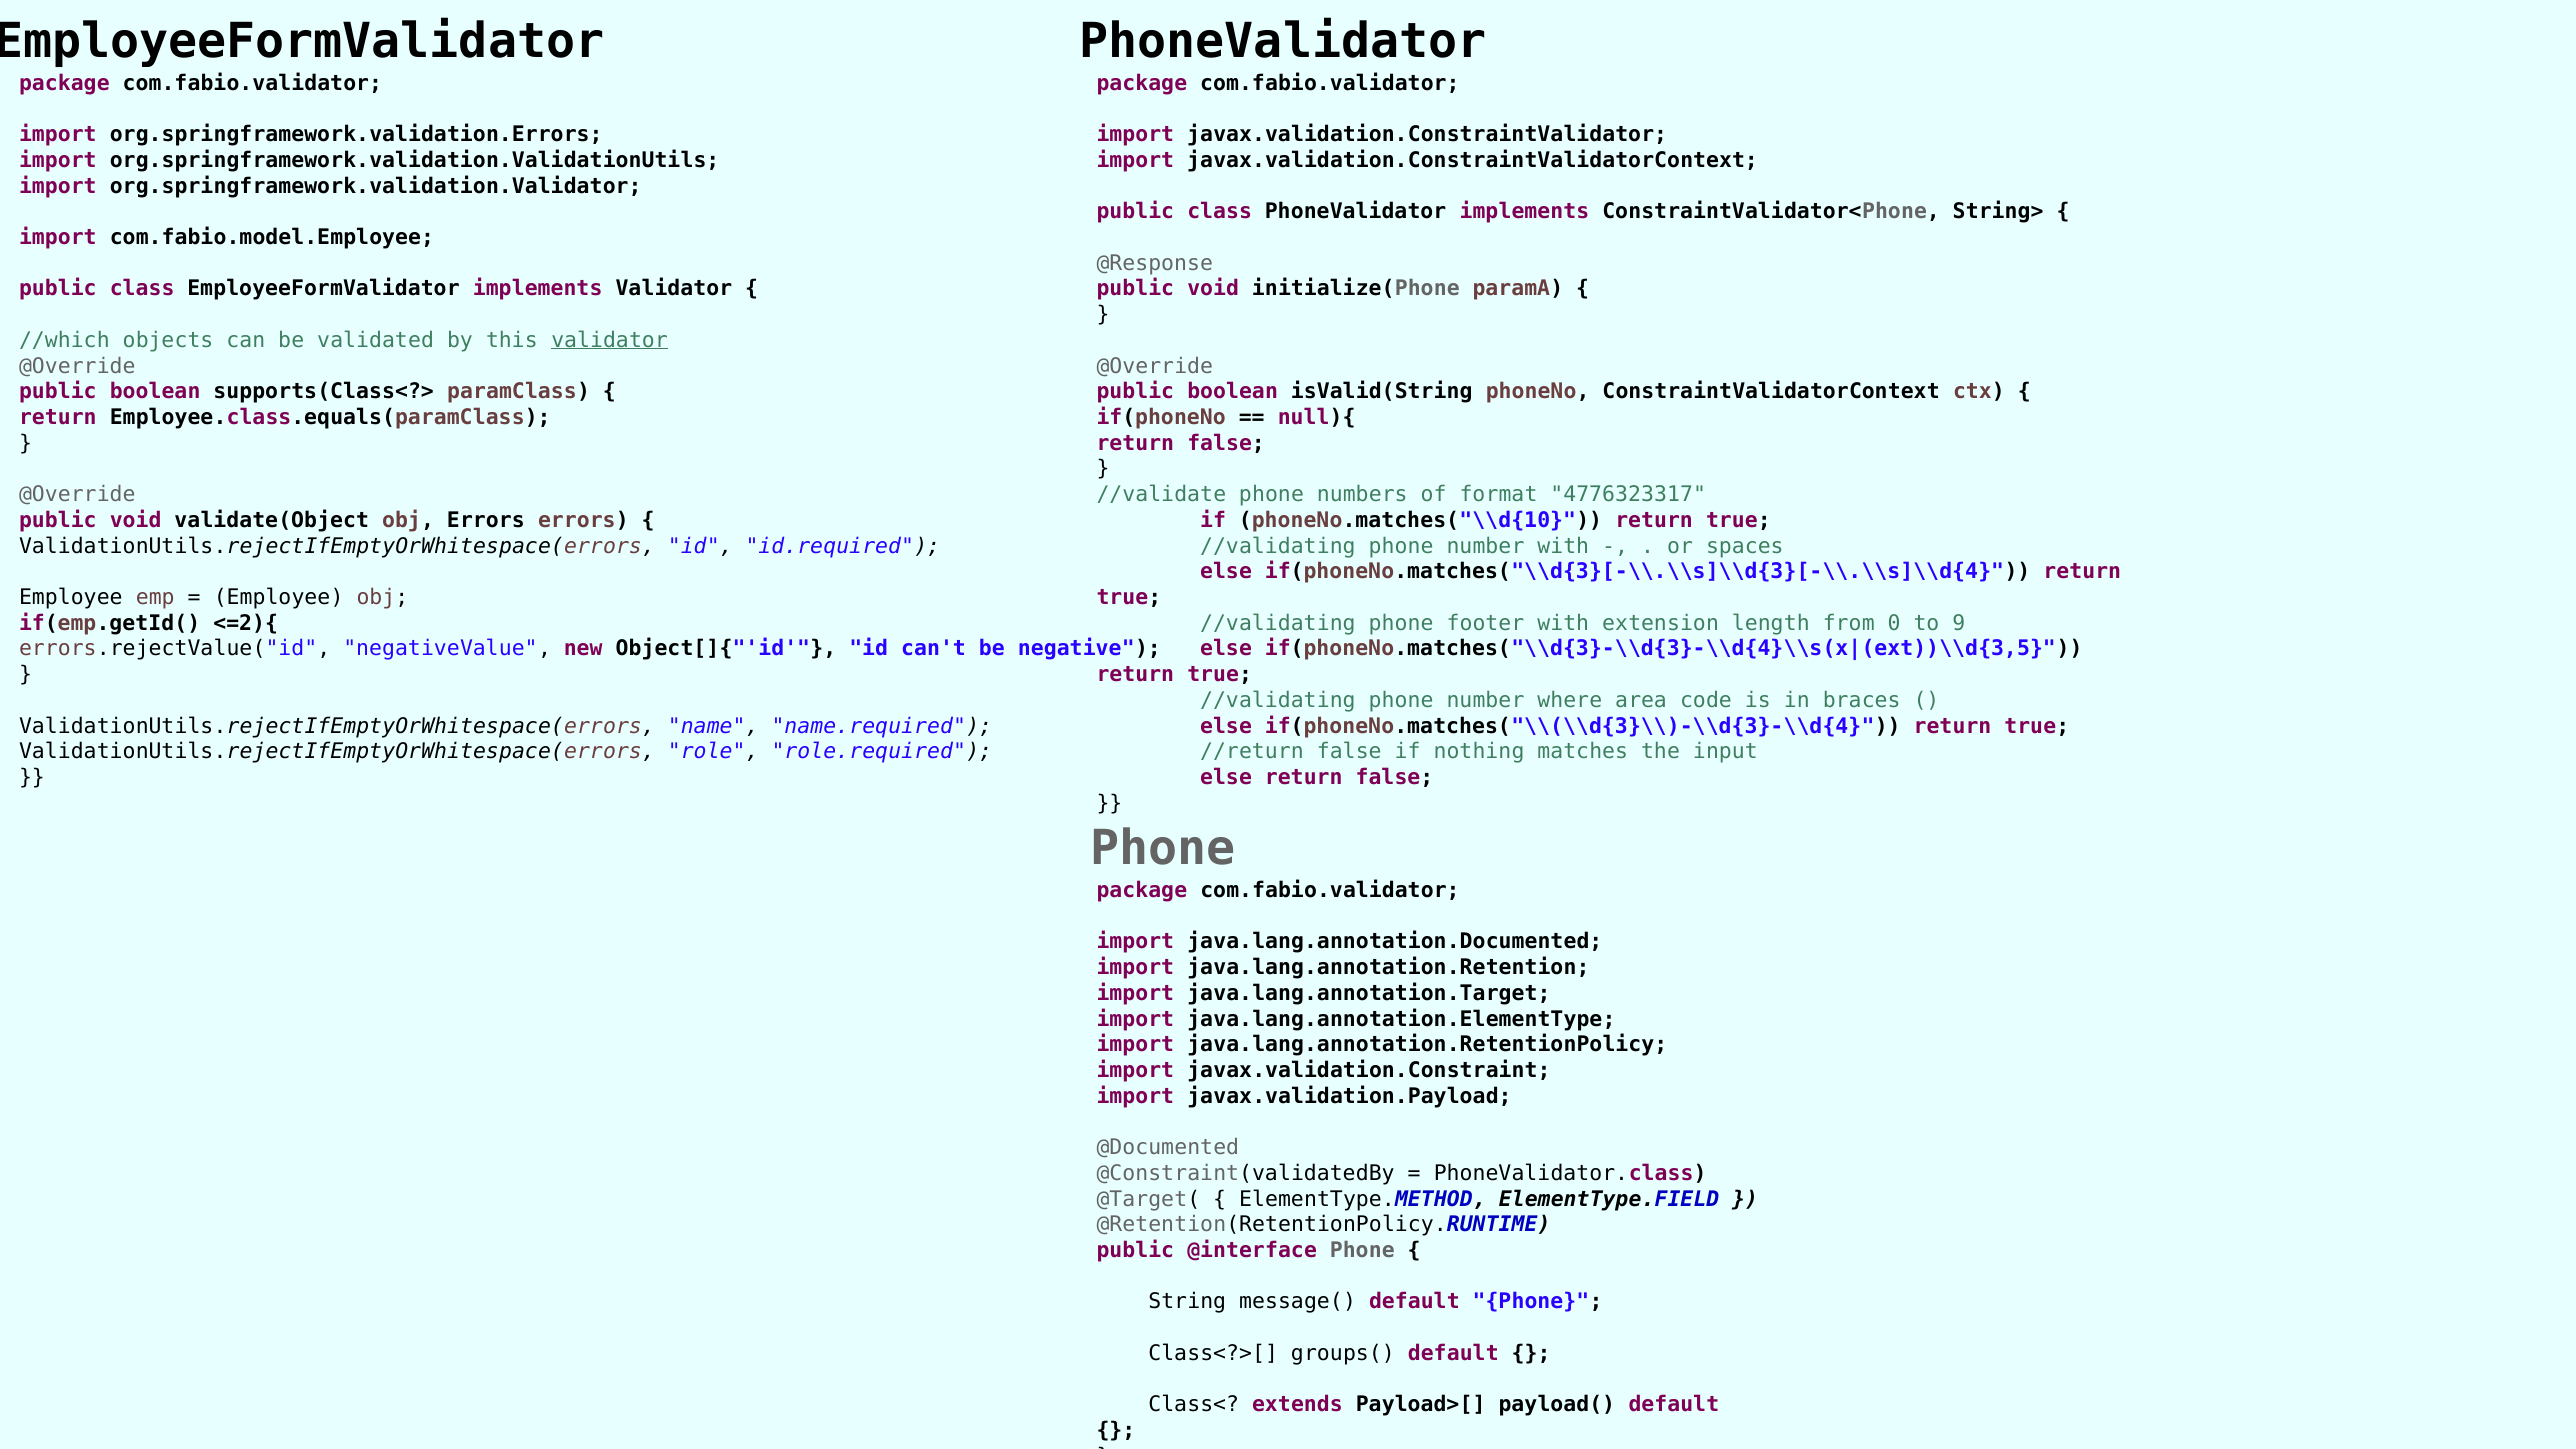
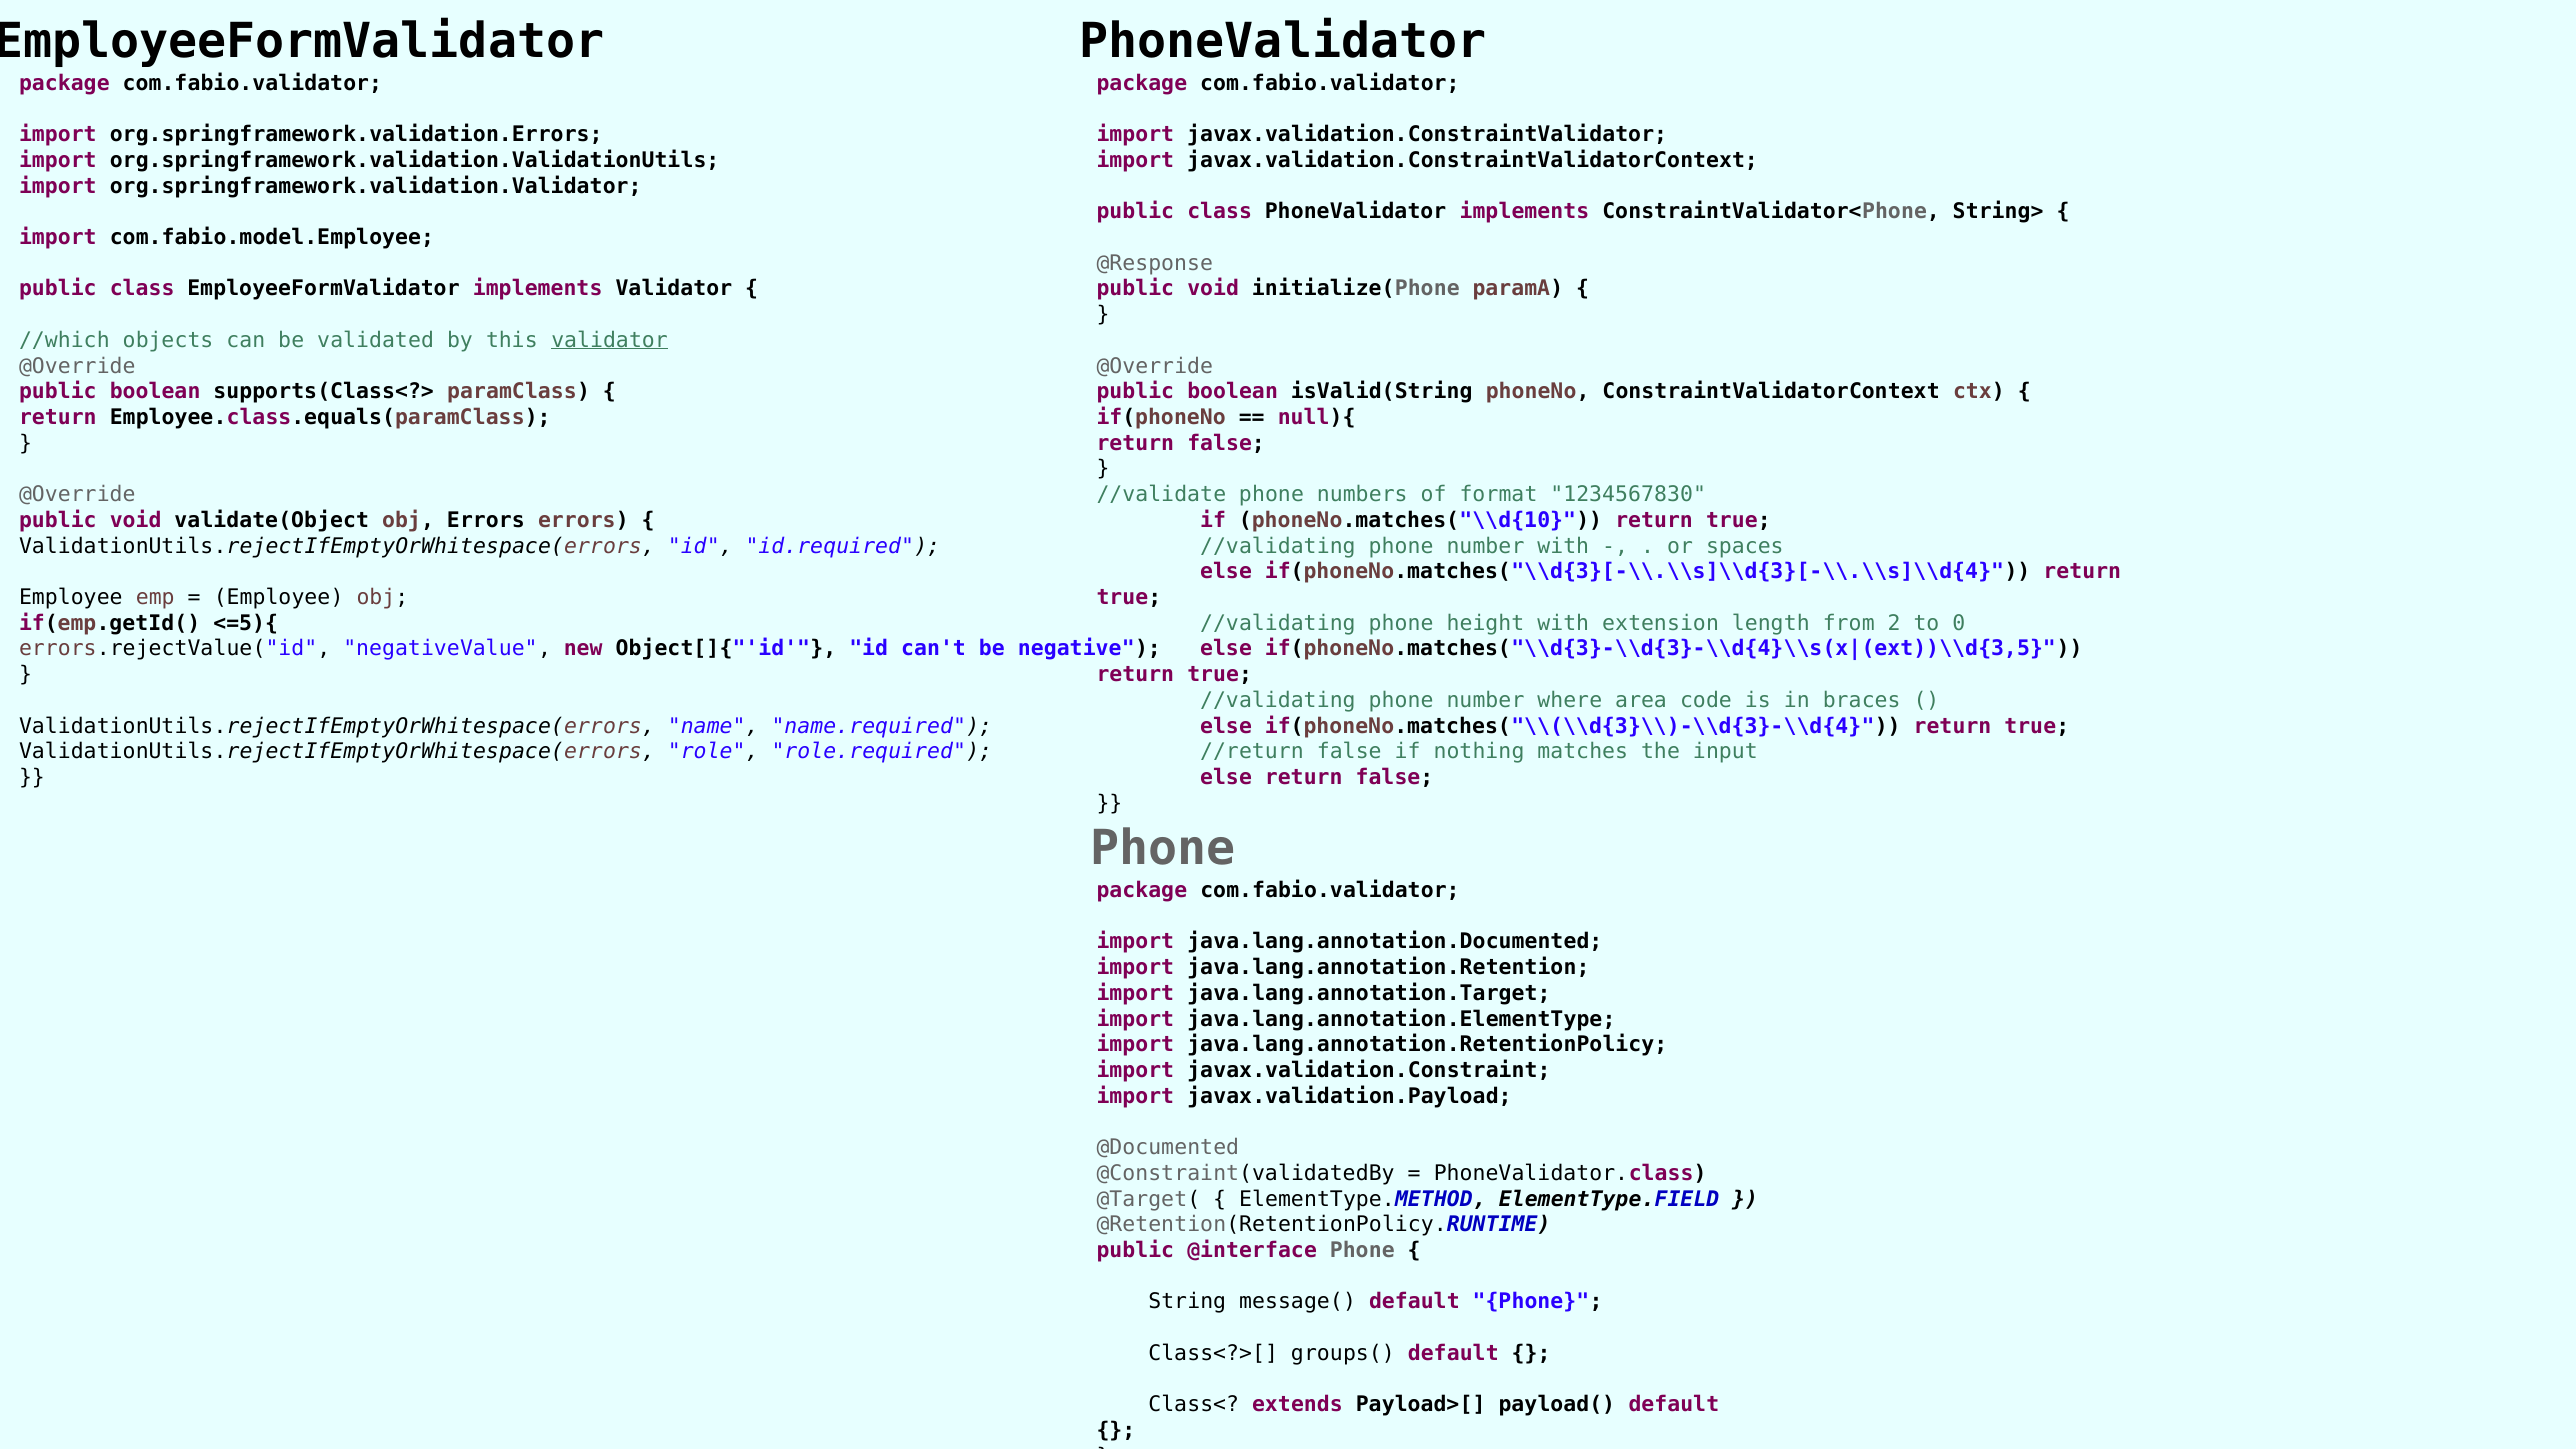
4776323317: 4776323317 -> 1234567830 (1628, 495)
<=2){: <=2){ -> <=5){ (246, 623)
footer: footer -> height (1485, 623)
0: 0 -> 2 (1894, 623)
9: 9 -> 0 (1959, 623)
